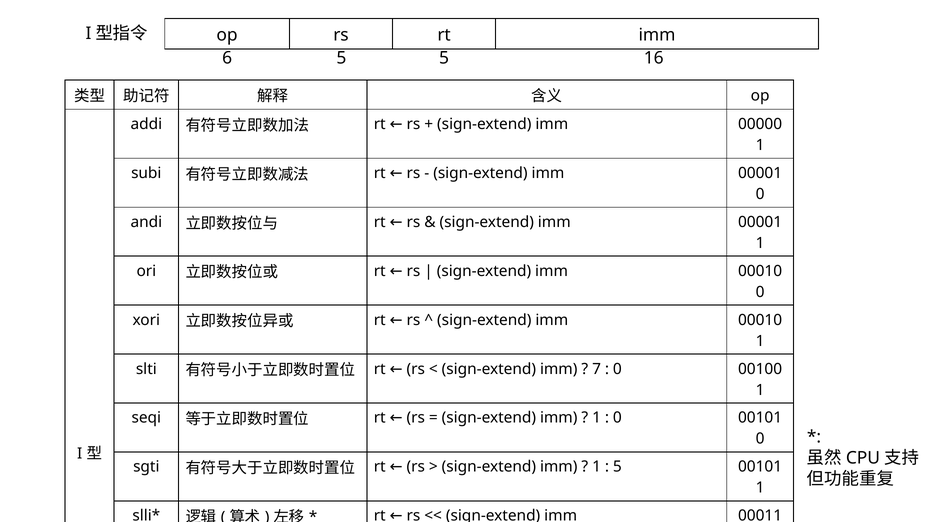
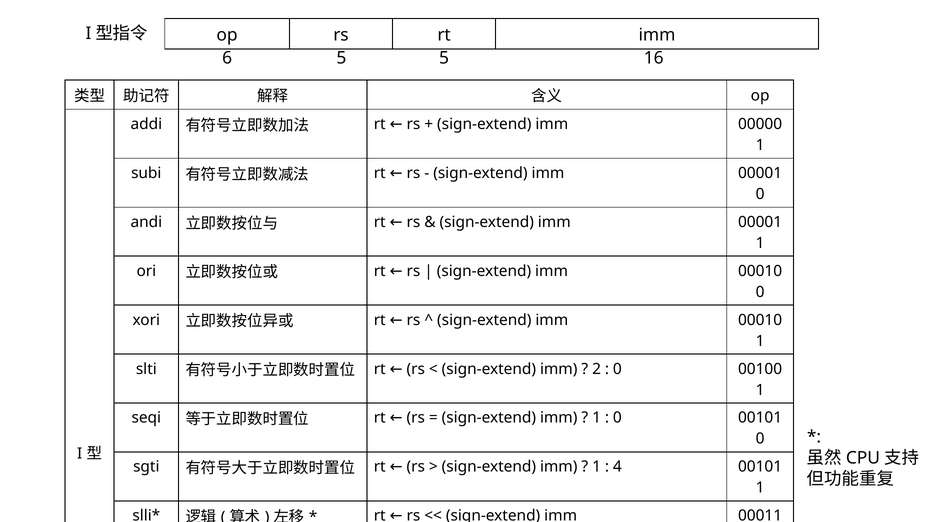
7: 7 -> 2 (597, 369)
5: 5 -> 4 (617, 467)
